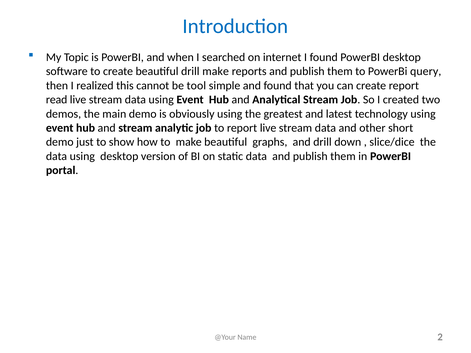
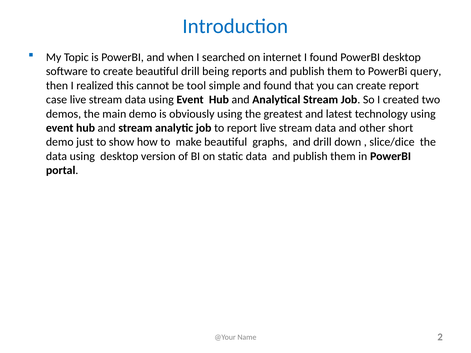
drill make: make -> being (216, 71)
read: read -> case (57, 100)
